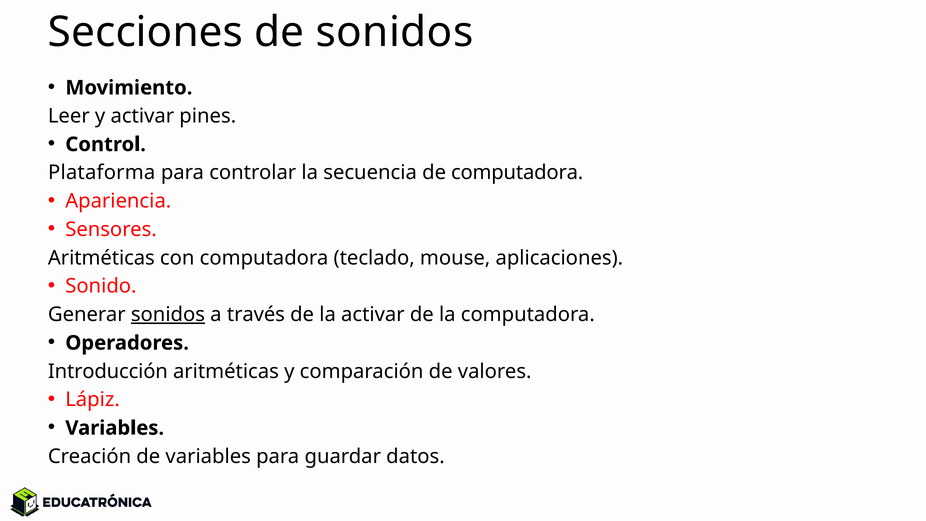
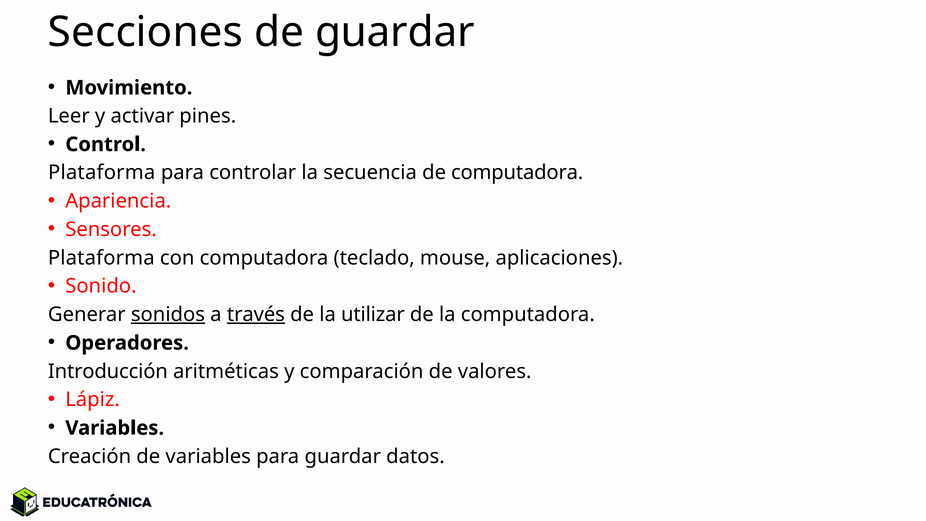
de sonidos: sonidos -> guardar (395, 32)
Aritméticas: Aritméticas -> Plataforma (101, 258)
través underline: none -> present (256, 315)
la activar: activar -> utilizar (373, 315)
